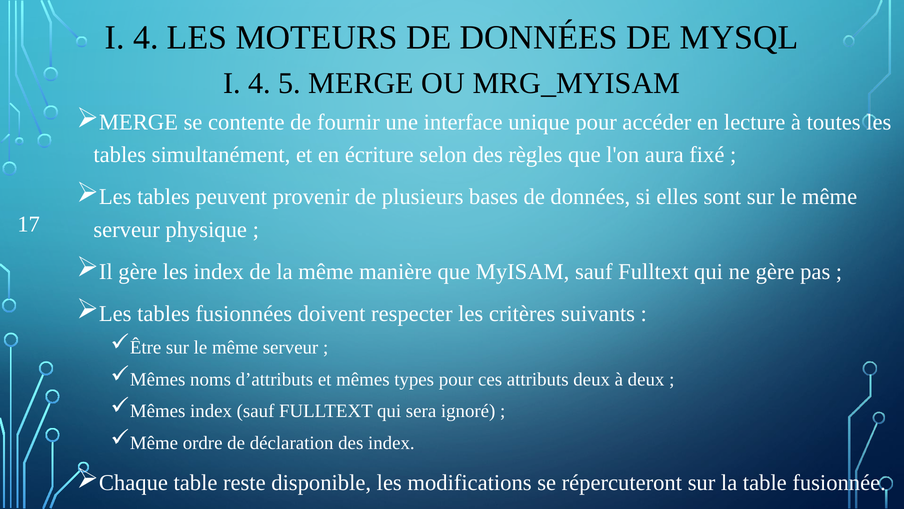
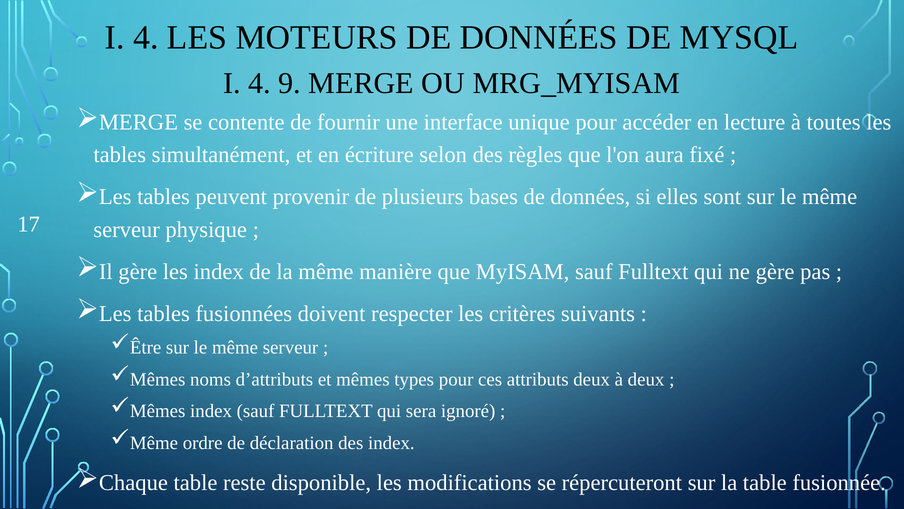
5: 5 -> 9 (290, 83)
